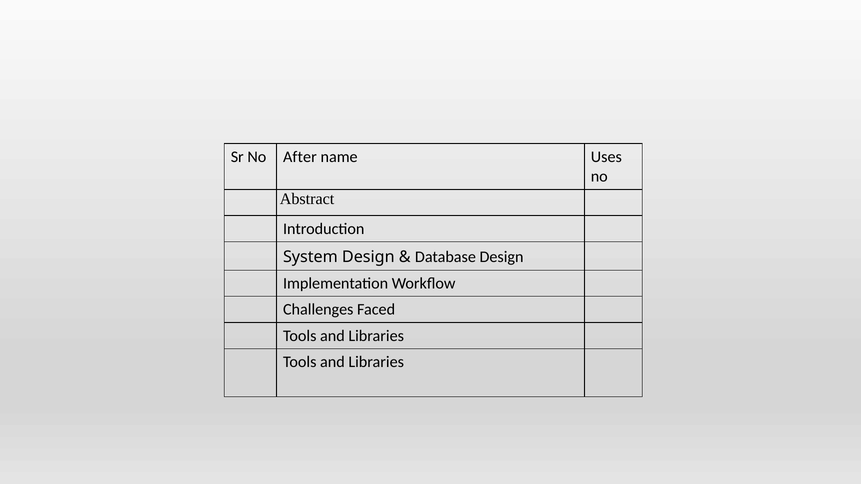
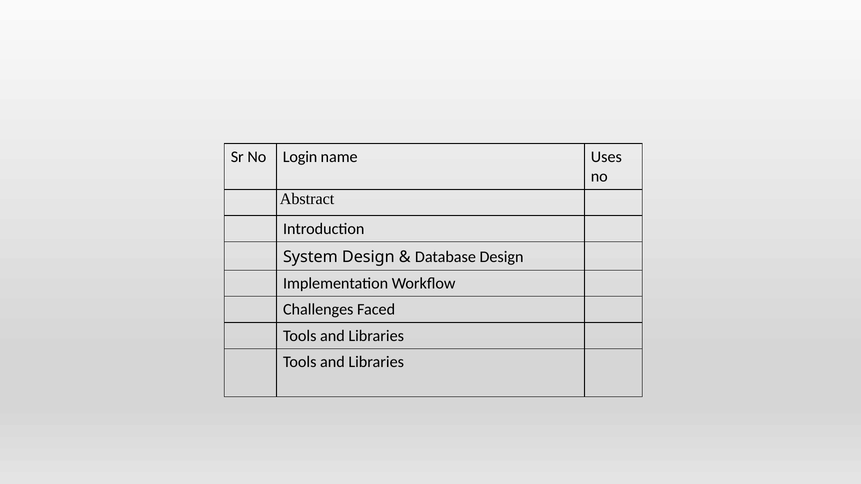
After: After -> Login (300, 157)
